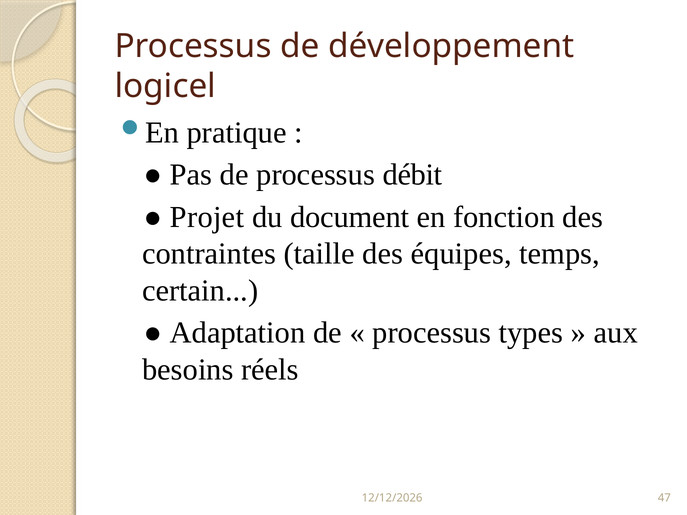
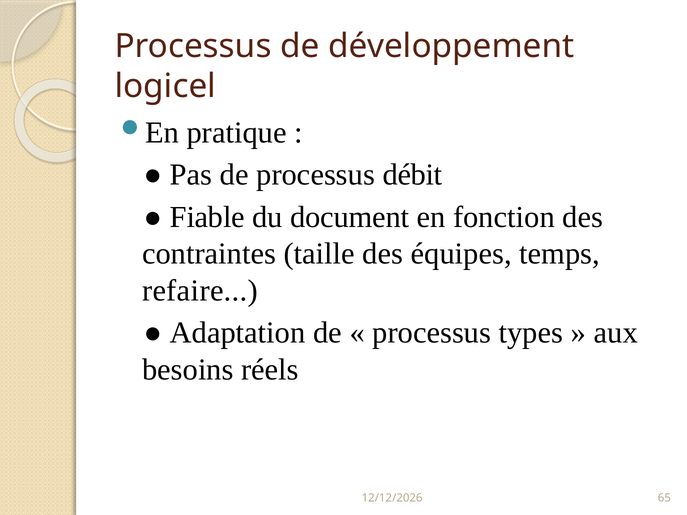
Projet: Projet -> Fiable (207, 217)
certain: certain -> refaire (200, 291)
47: 47 -> 65 (664, 498)
